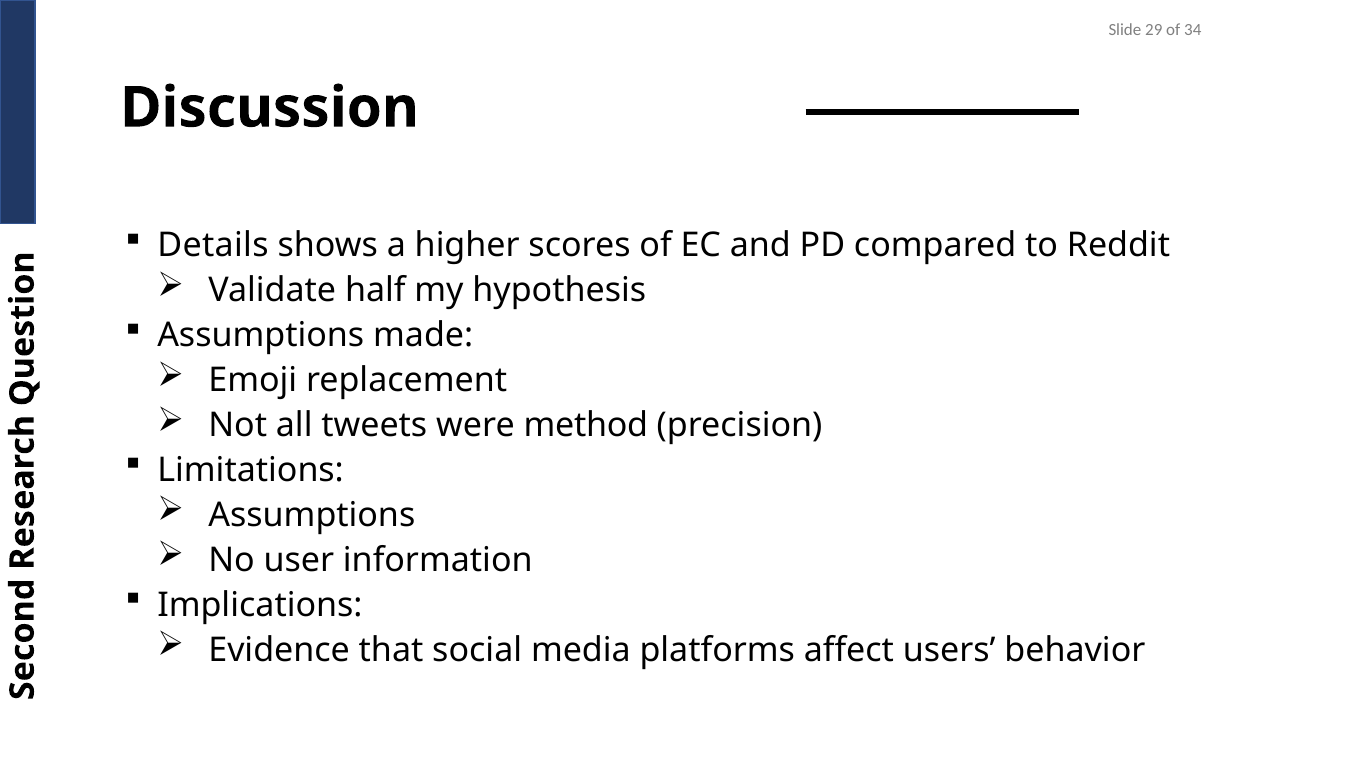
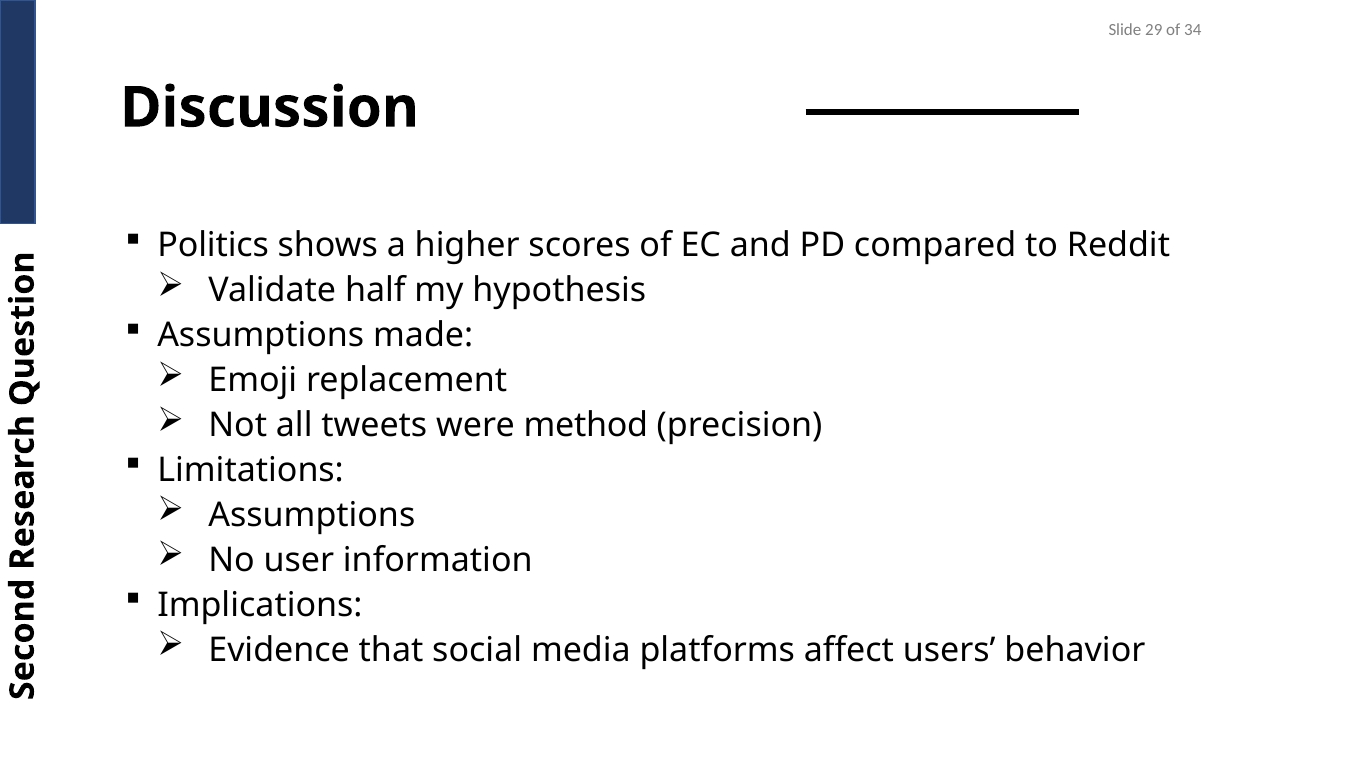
Details: Details -> Politics (213, 246)
